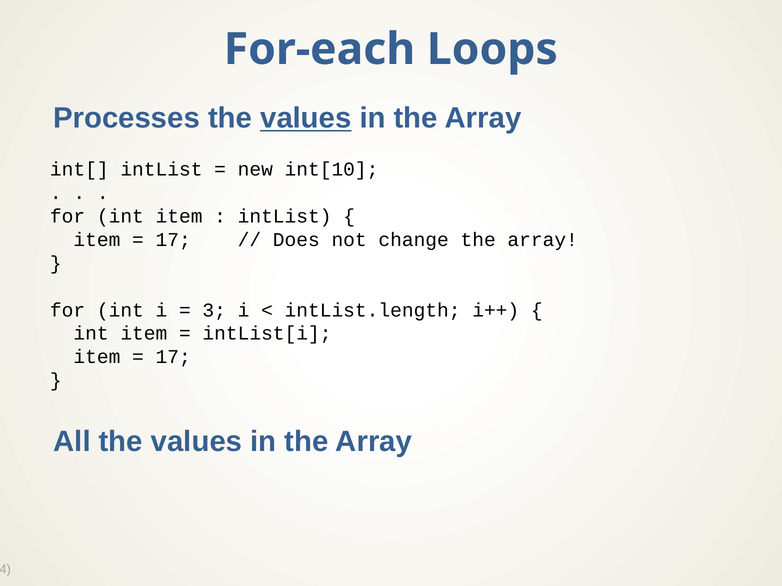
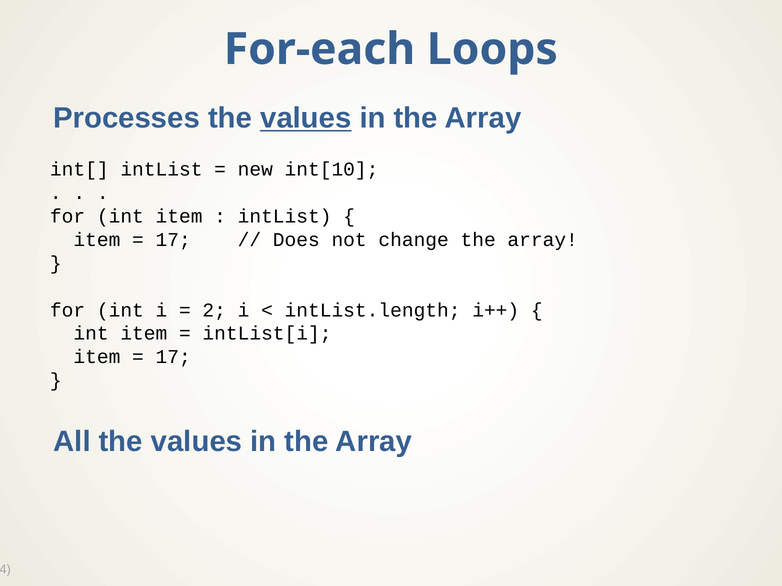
3: 3 -> 2 (214, 310)
